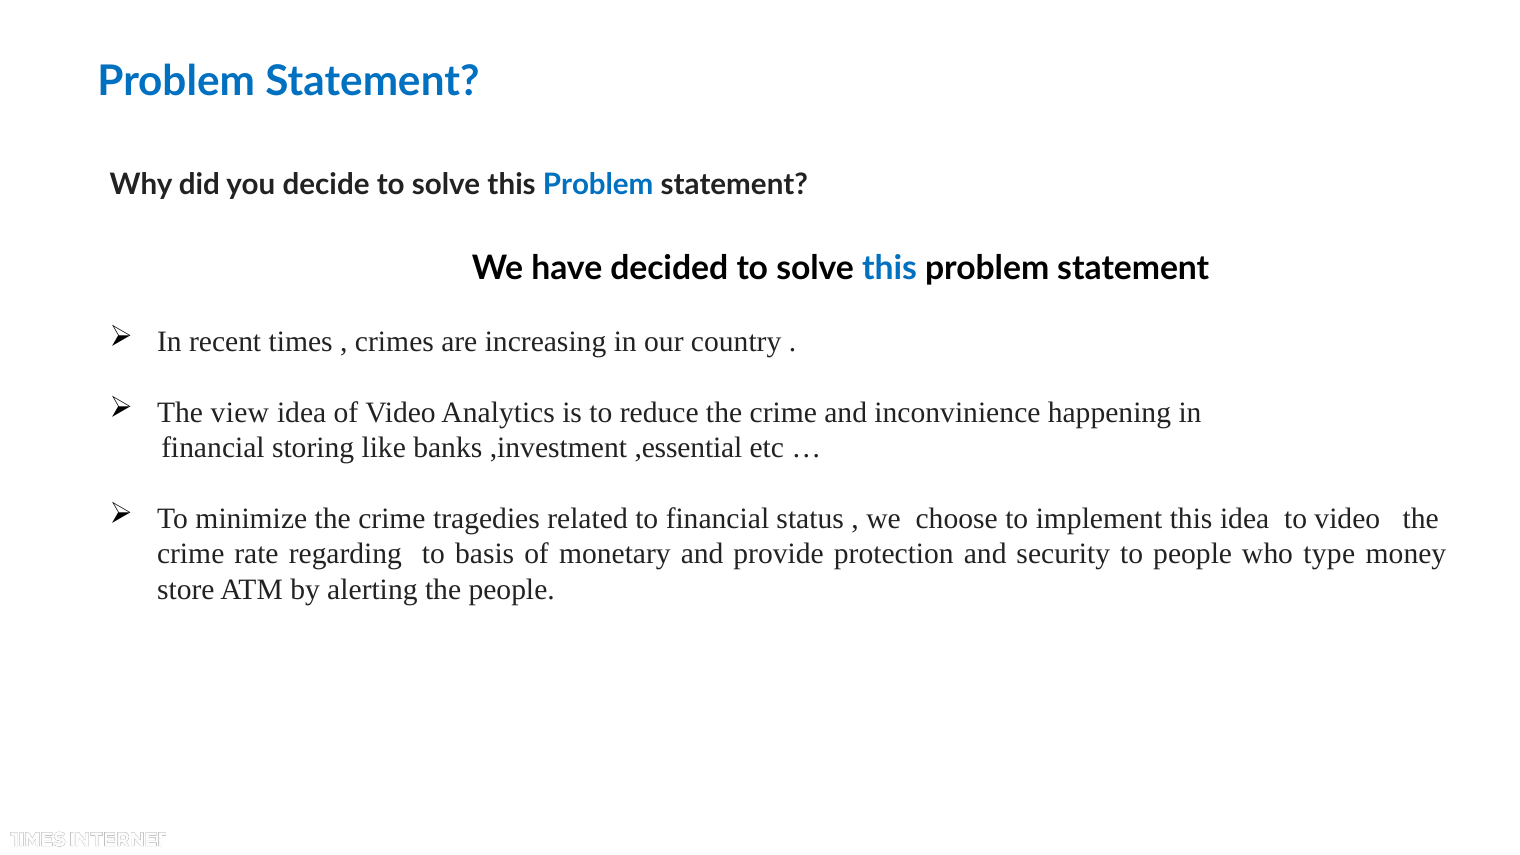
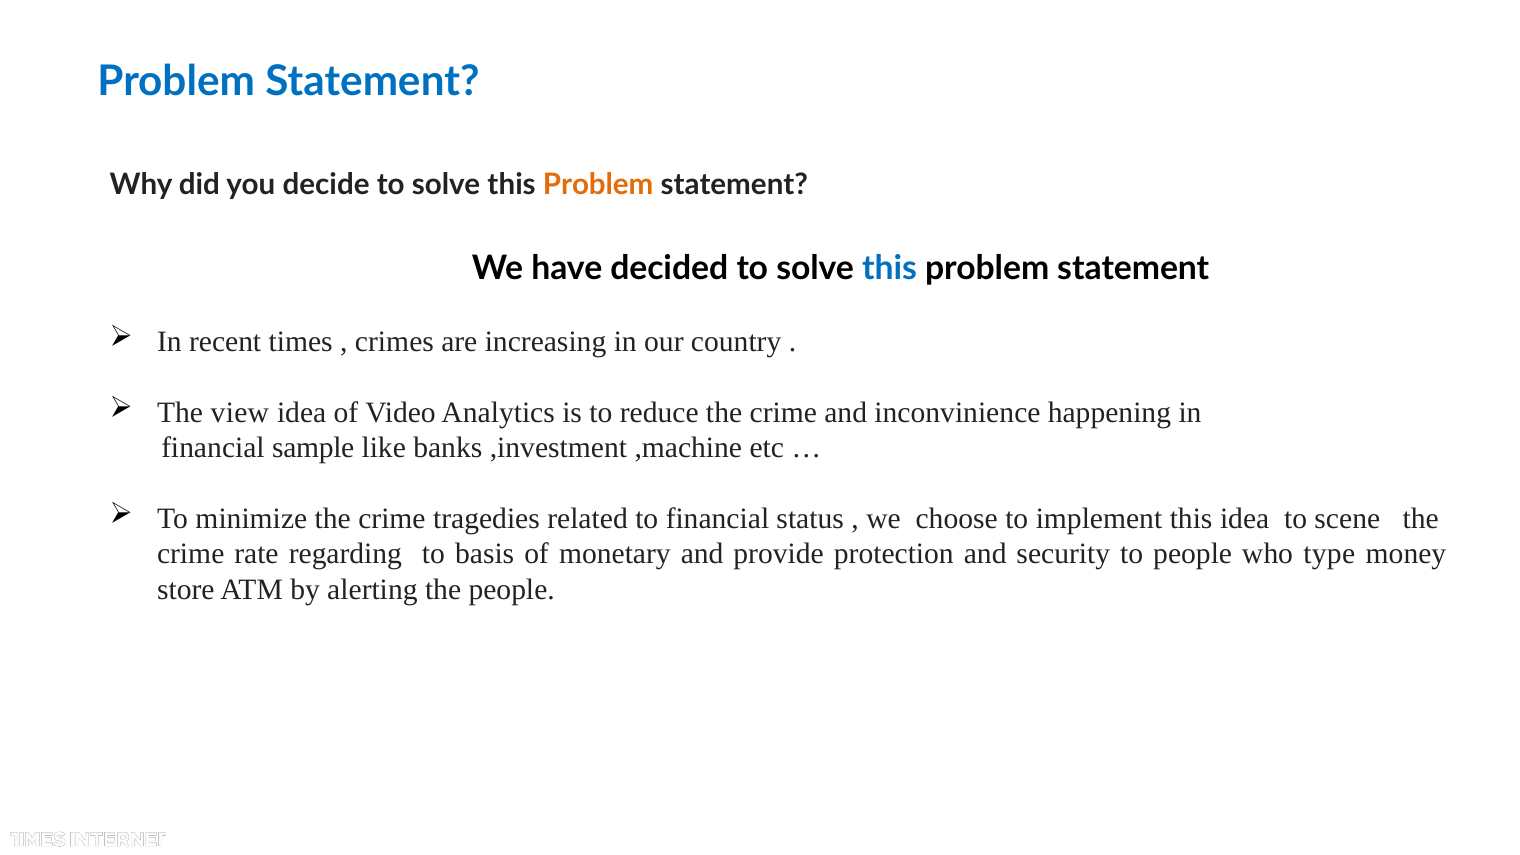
Problem colour: blue -> orange (598, 184)
storing: storing -> sample (313, 448)
,essential: ,essential -> ,machine (688, 448)
to video: video -> scene (1347, 519)
